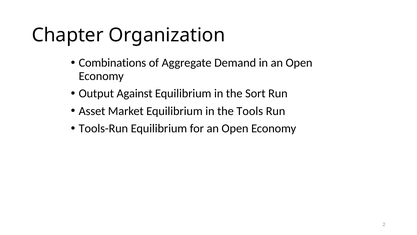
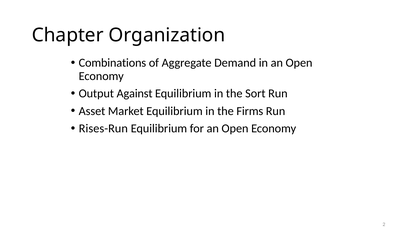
Tools: Tools -> Firms (250, 111)
Tools-Run: Tools-Run -> Rises-Run (103, 128)
